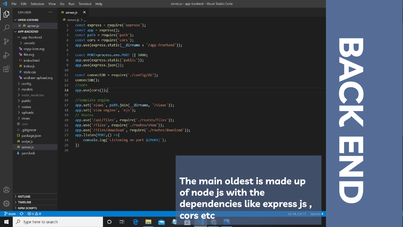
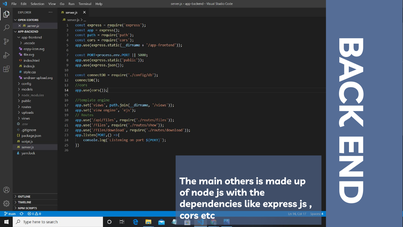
oldest: oldest -> others (239, 181)
